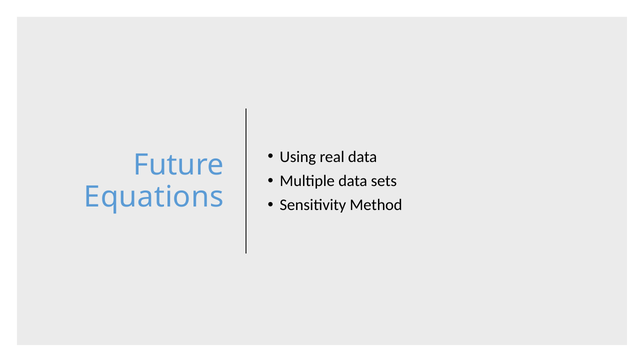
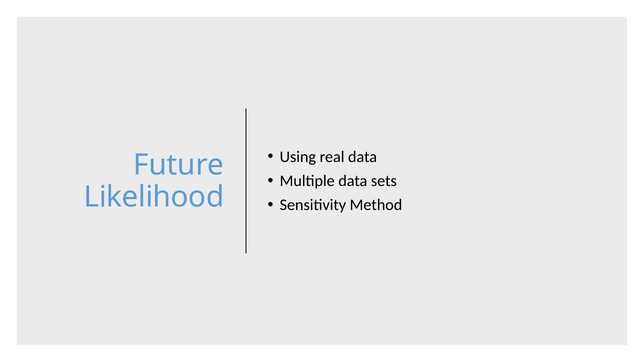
Equations: Equations -> Likelihood (154, 197)
